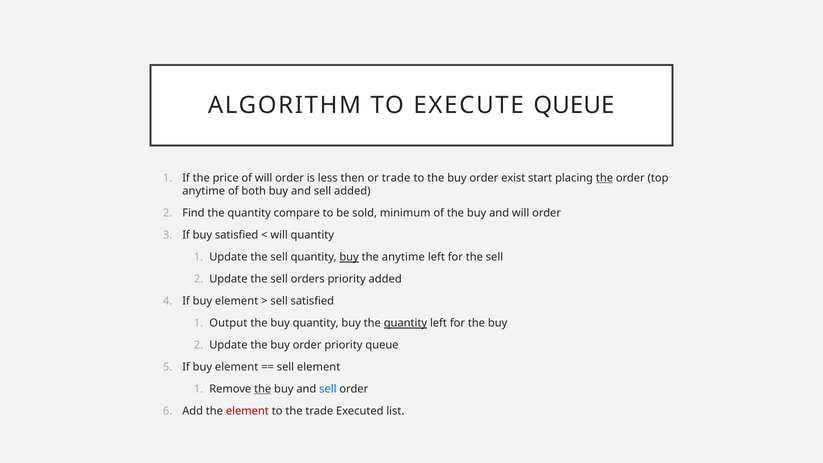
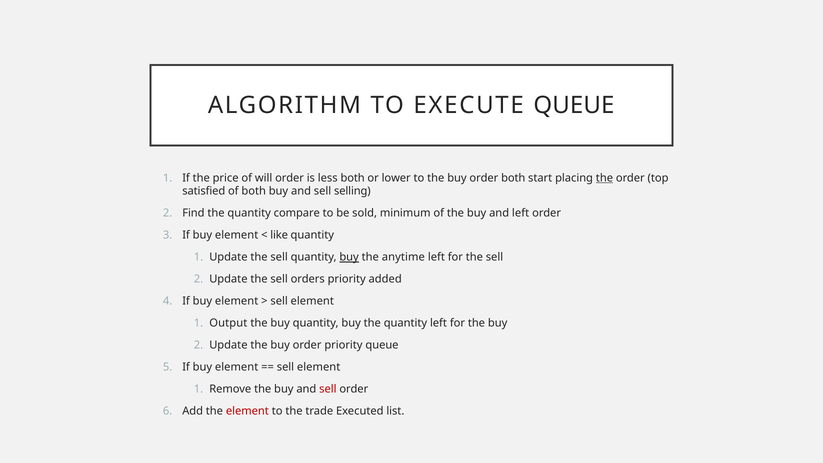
less then: then -> both (353, 178)
or trade: trade -> lower (396, 178)
order exist: exist -> both (513, 178)
anytime: anytime -> satisfied (204, 191)
sell added: added -> selling (352, 191)
and will: will -> left (521, 213)
satisfied: satisfied -> element (237, 235)
will: will -> like (279, 235)
satisfied: satisfied -> element (312, 301)
quantity underline: present -> none (405, 323)
the underline: present -> none (263, 389)
sell colour: blue -> red (328, 389)
